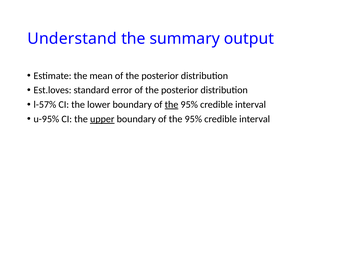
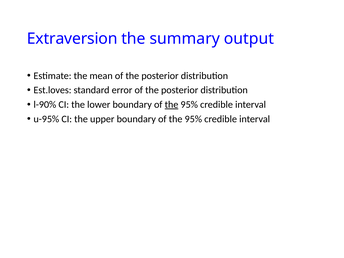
Understand: Understand -> Extraversion (72, 39)
l-57%: l-57% -> l-90% (45, 105)
upper underline: present -> none (102, 119)
